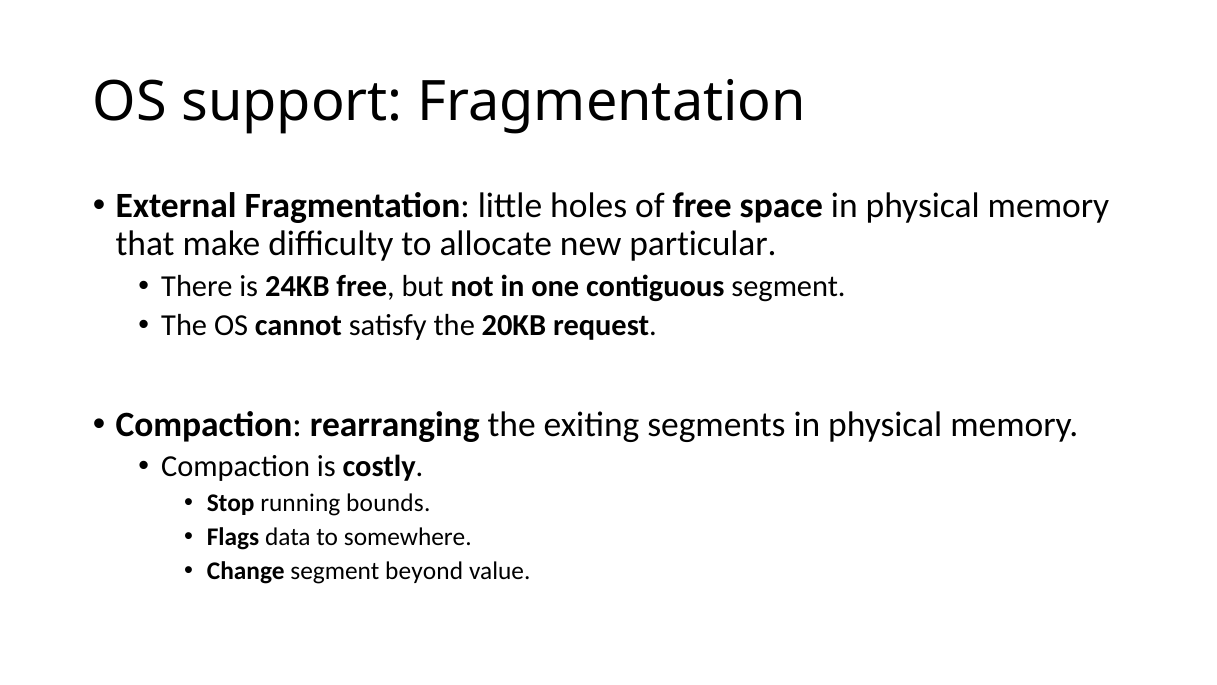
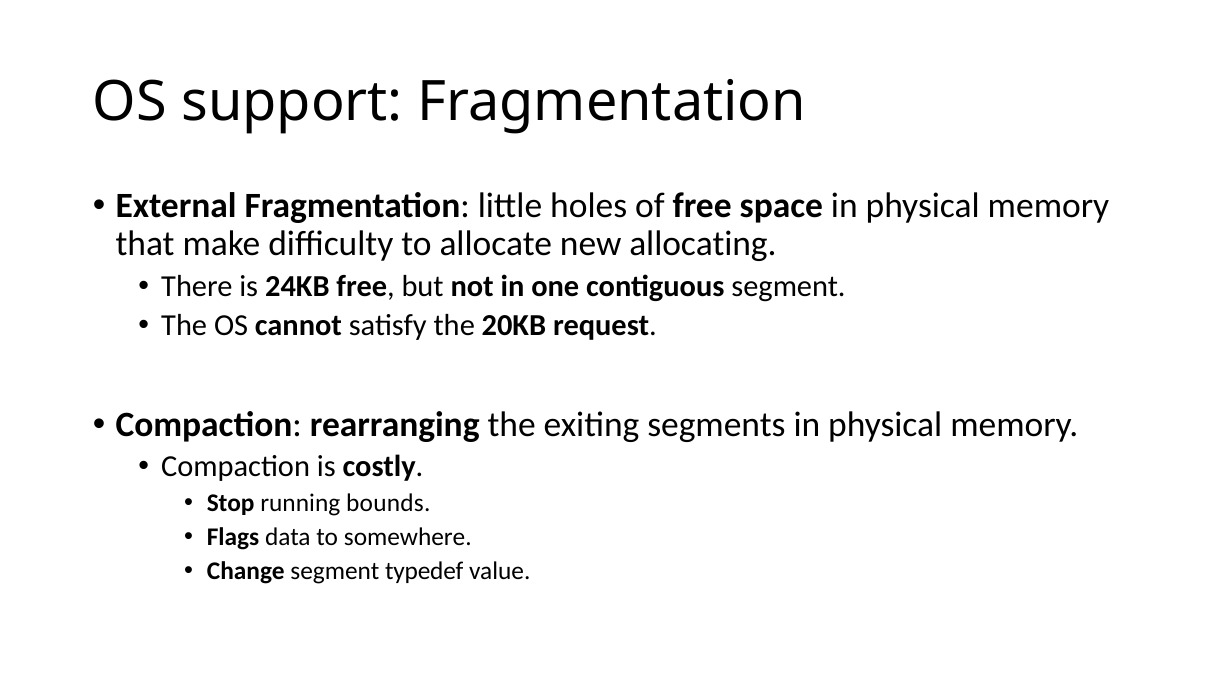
particular: particular -> allocating (703, 244)
beyond: beyond -> typedef (424, 570)
